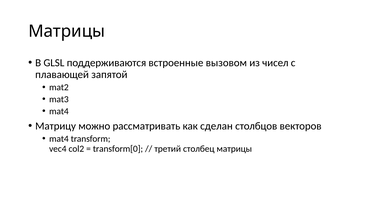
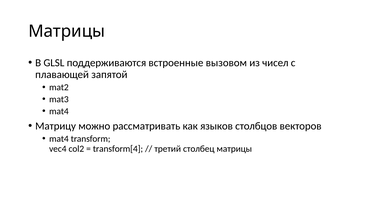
сделан: сделан -> языков (217, 126)
transform[0: transform[0 -> transform[4 (118, 149)
